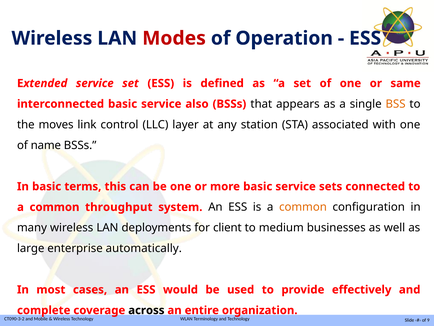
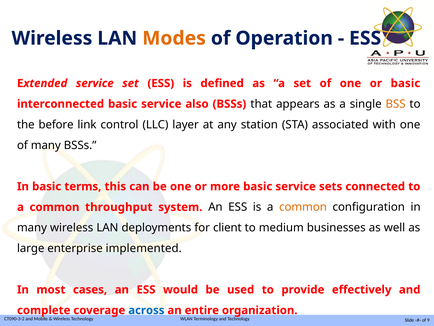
Modes colour: red -> orange (174, 38)
or same: same -> basic (405, 83)
moves: moves -> before (56, 124)
of name: name -> many (46, 145)
automatically: automatically -> implemented (144, 248)
across colour: black -> blue (146, 310)
